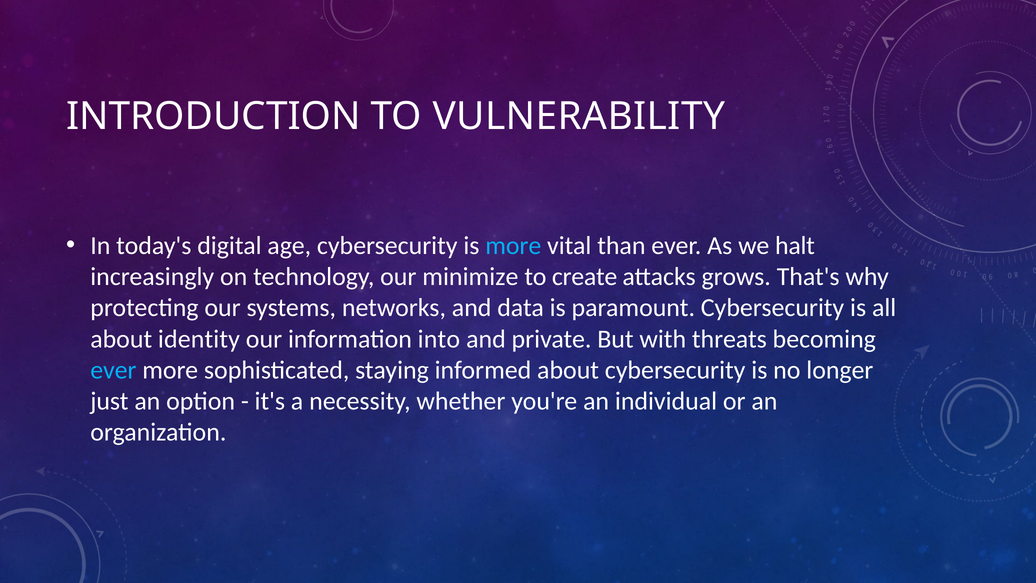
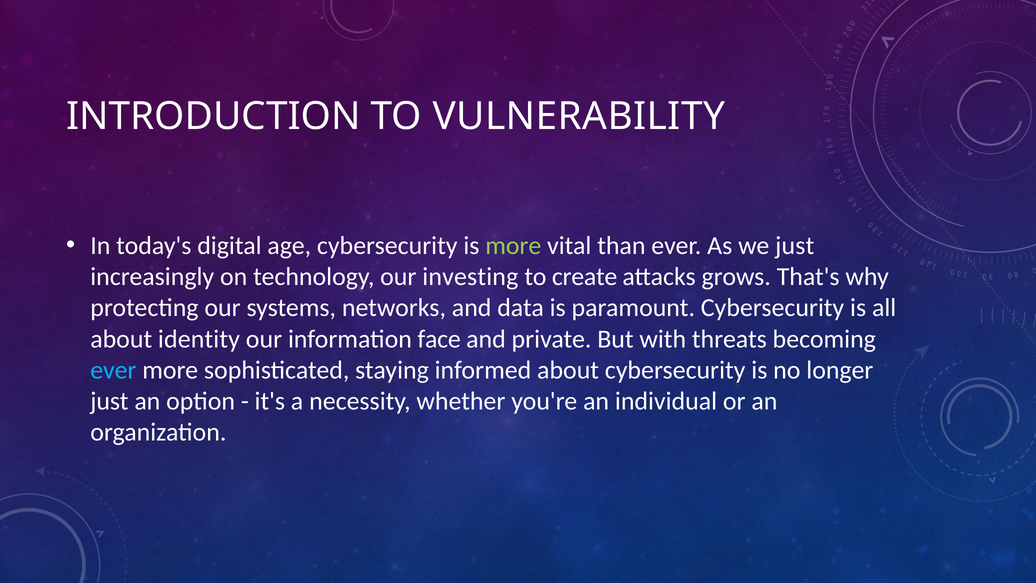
more colour: light blue -> light green (513, 246)
we halt: halt -> just (795, 246)
minimize: minimize -> investing (470, 277)
into: into -> face (439, 339)
